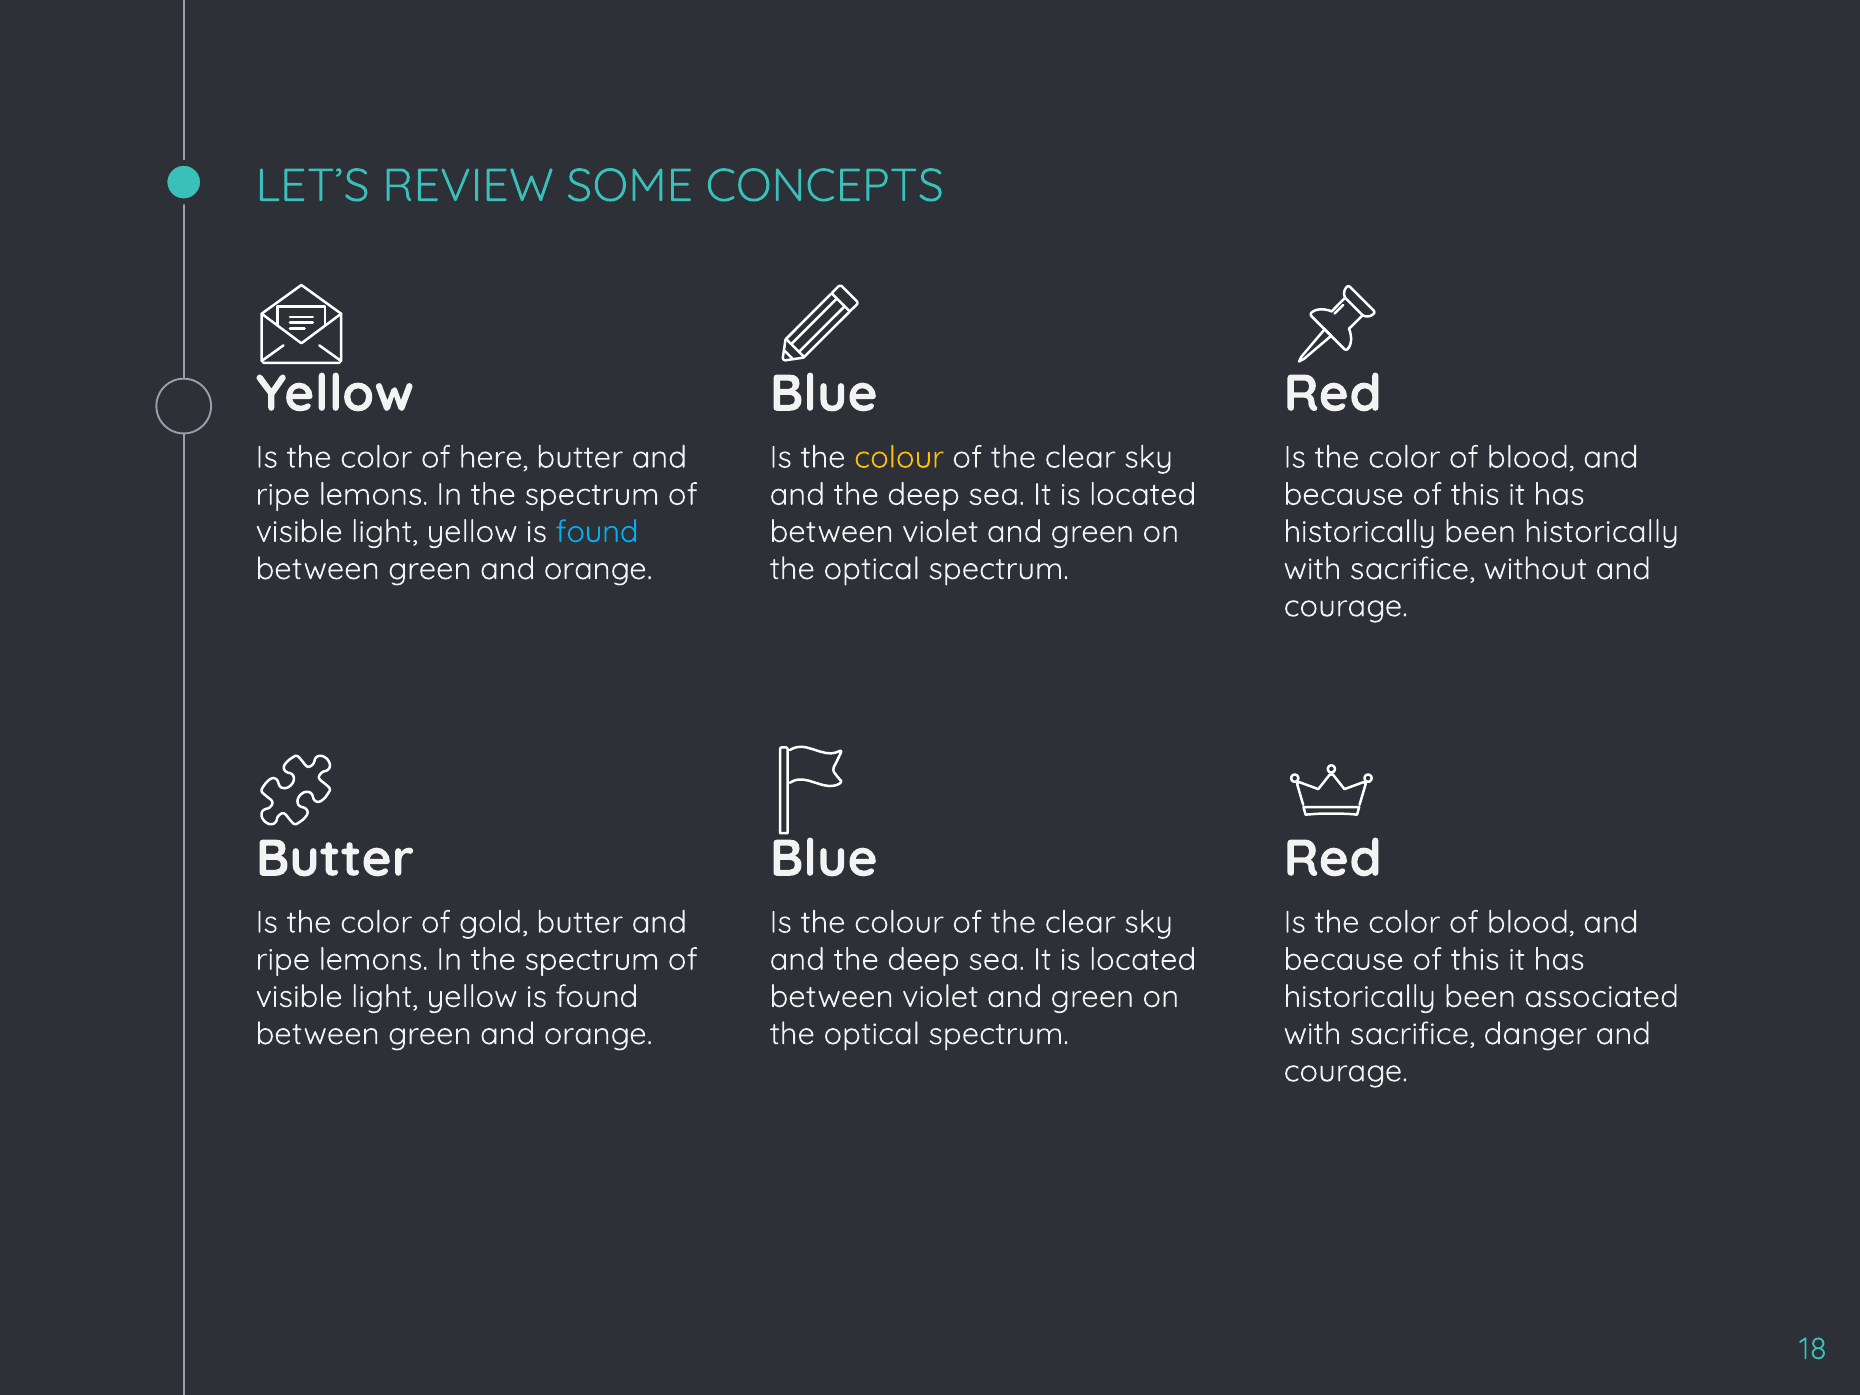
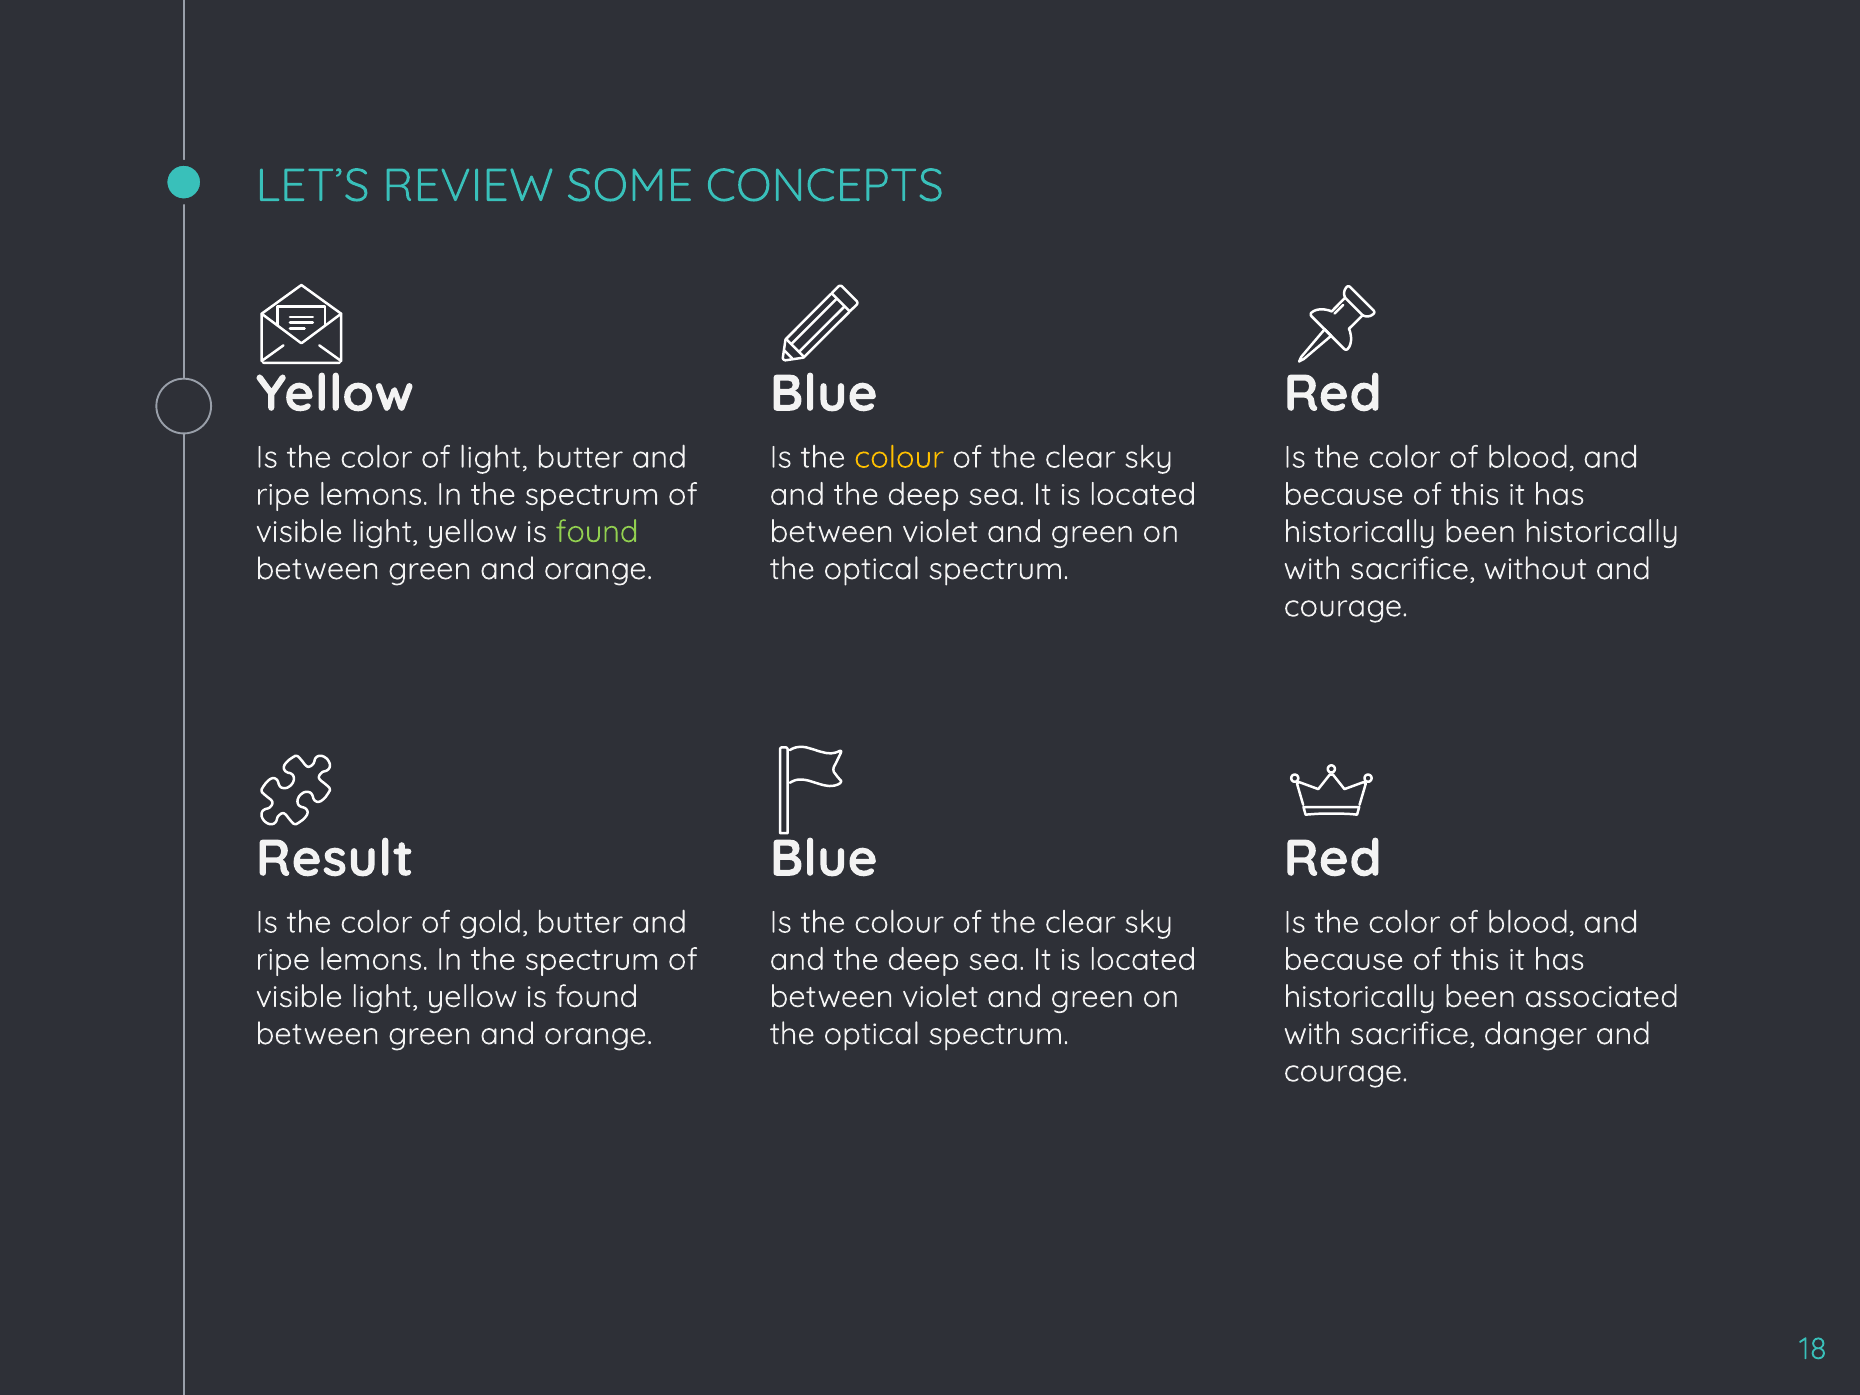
of here: here -> light (493, 457)
found colour: light blue -> light green (597, 532)
Butter: Butter -> Result (335, 859)
